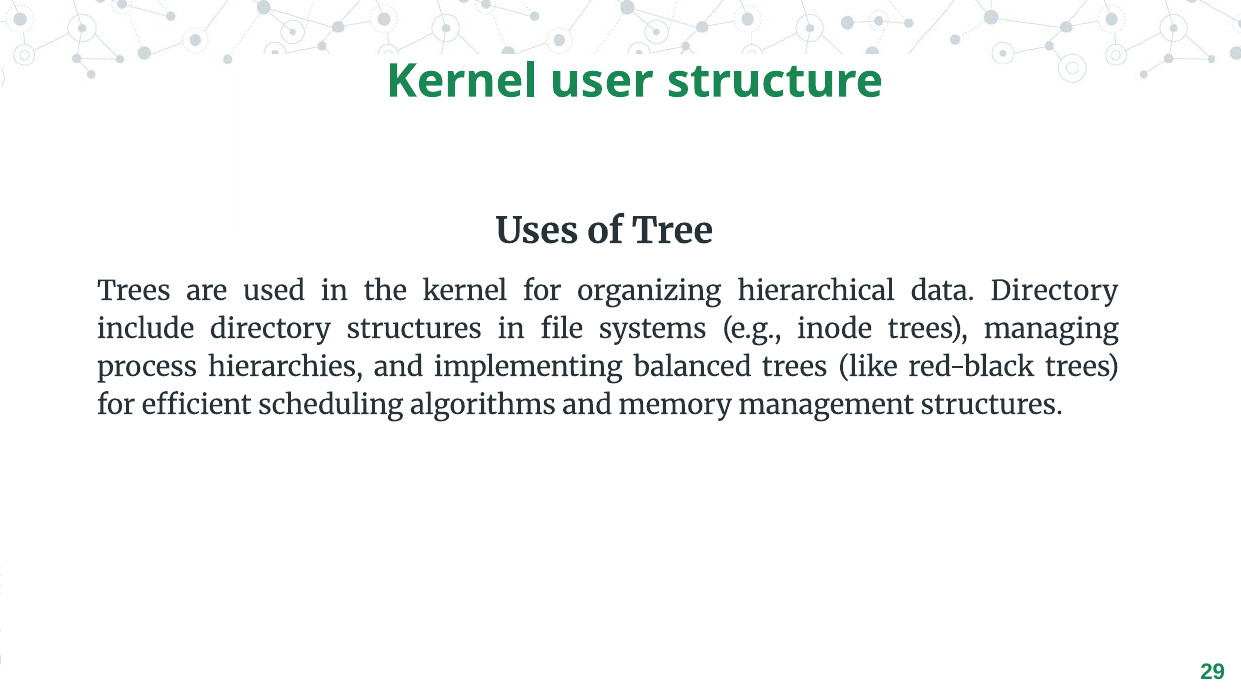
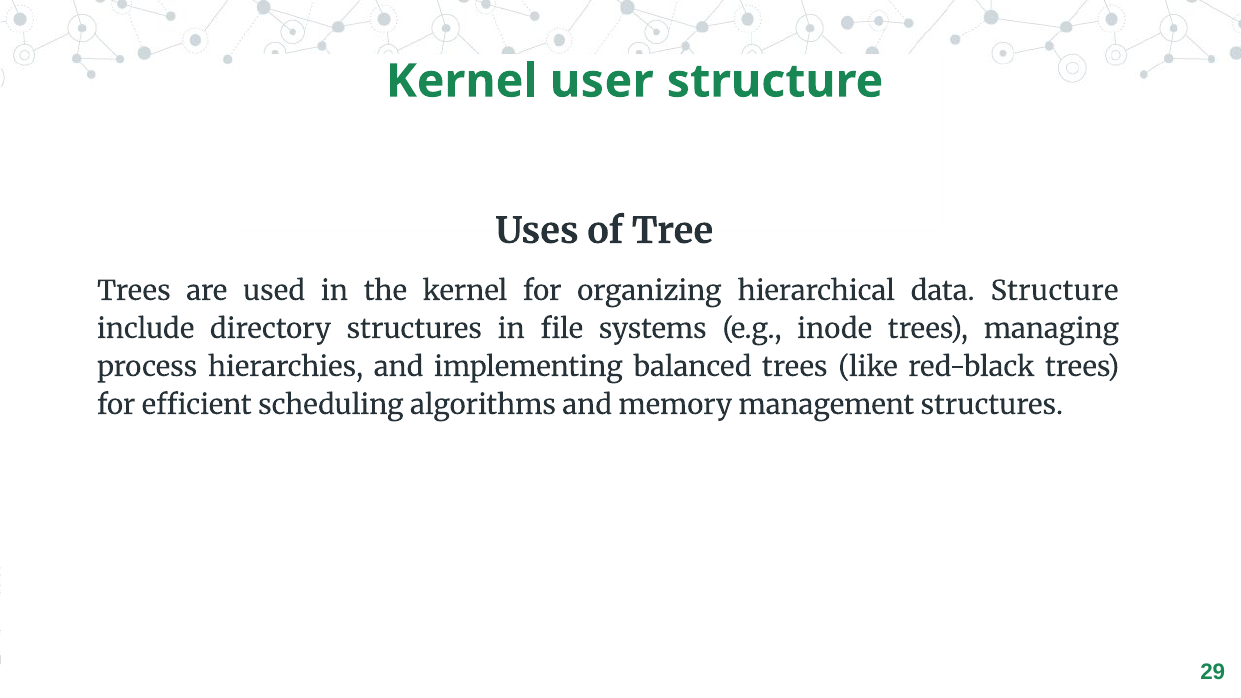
data Directory: Directory -> Structure (1054, 291)
